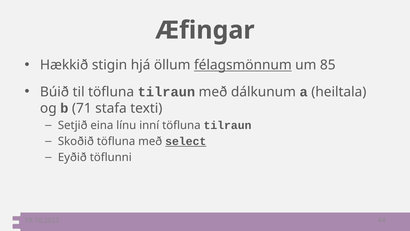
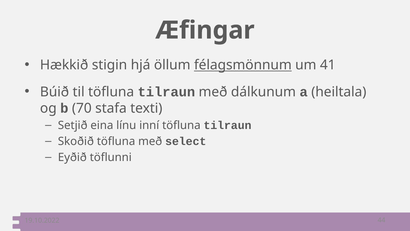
85: 85 -> 41 (328, 65)
71: 71 -> 70 (82, 108)
select underline: present -> none (186, 141)
